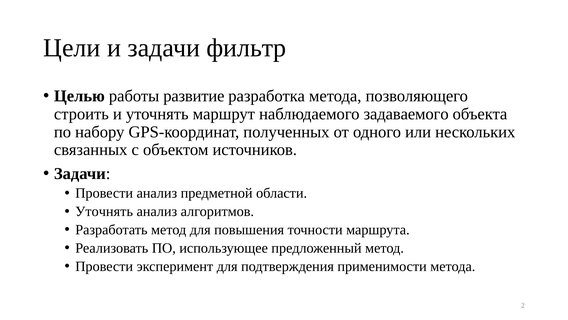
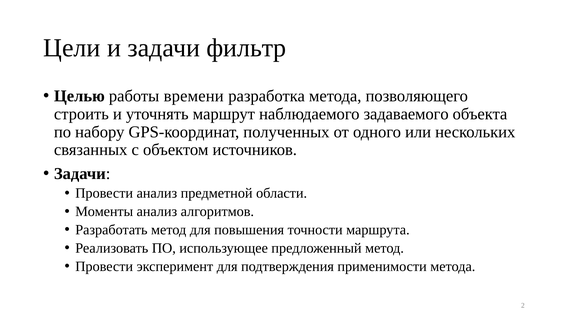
развитие: развитие -> времени (194, 96)
Уточнять: Уточнять -> Моменты (104, 211)
